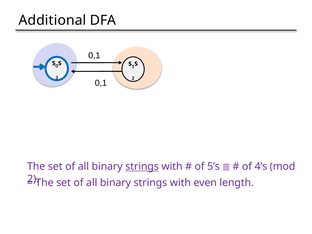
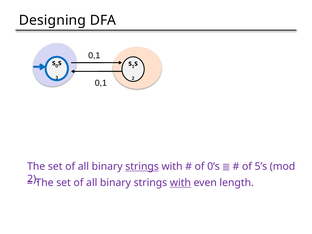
Additional: Additional -> Designing (52, 20)
5’s: 5’s -> 0’s (213, 166)
4’s: 4’s -> 5’s (261, 166)
with underline: none -> present (180, 183)
